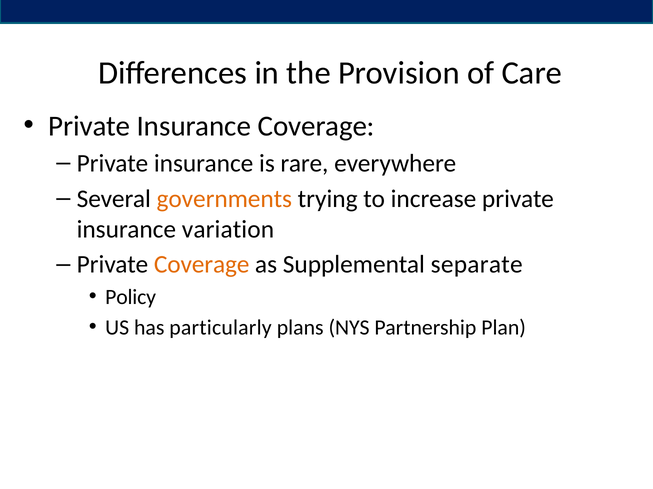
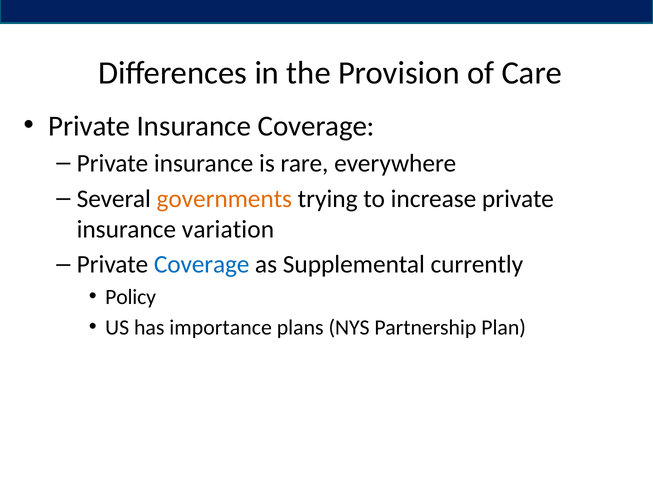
Coverage colour: orange -> blue (202, 265)
separate: separate -> currently (477, 265)
particularly: particularly -> importance (221, 328)
